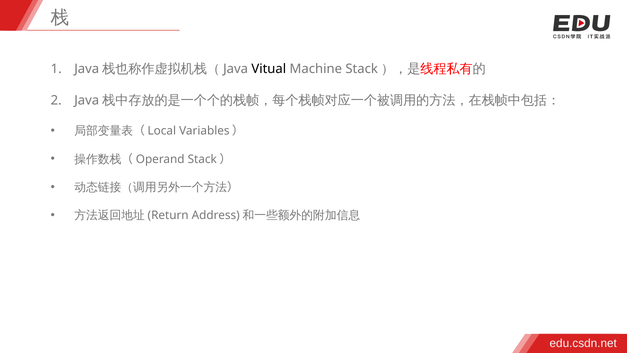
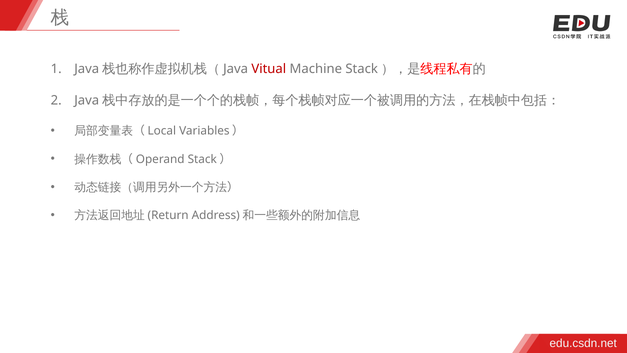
Vitual colour: black -> red (269, 69)
